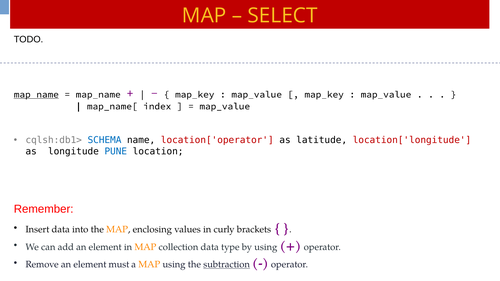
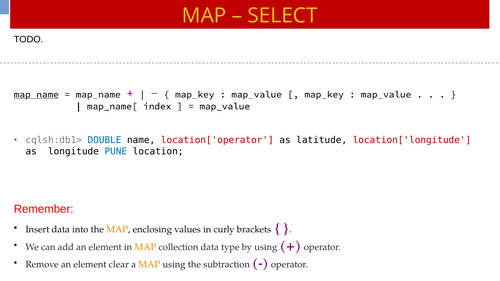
SCHEMA: SCHEMA -> DOUBLE (105, 140)
must: must -> clear (119, 265)
subtraction underline: present -> none (227, 265)
